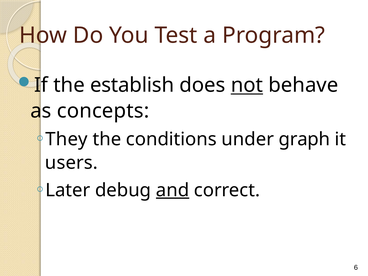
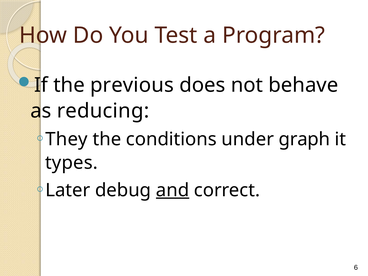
establish: establish -> previous (132, 85)
not underline: present -> none (247, 85)
concepts: concepts -> reducing (103, 111)
users: users -> types (71, 163)
